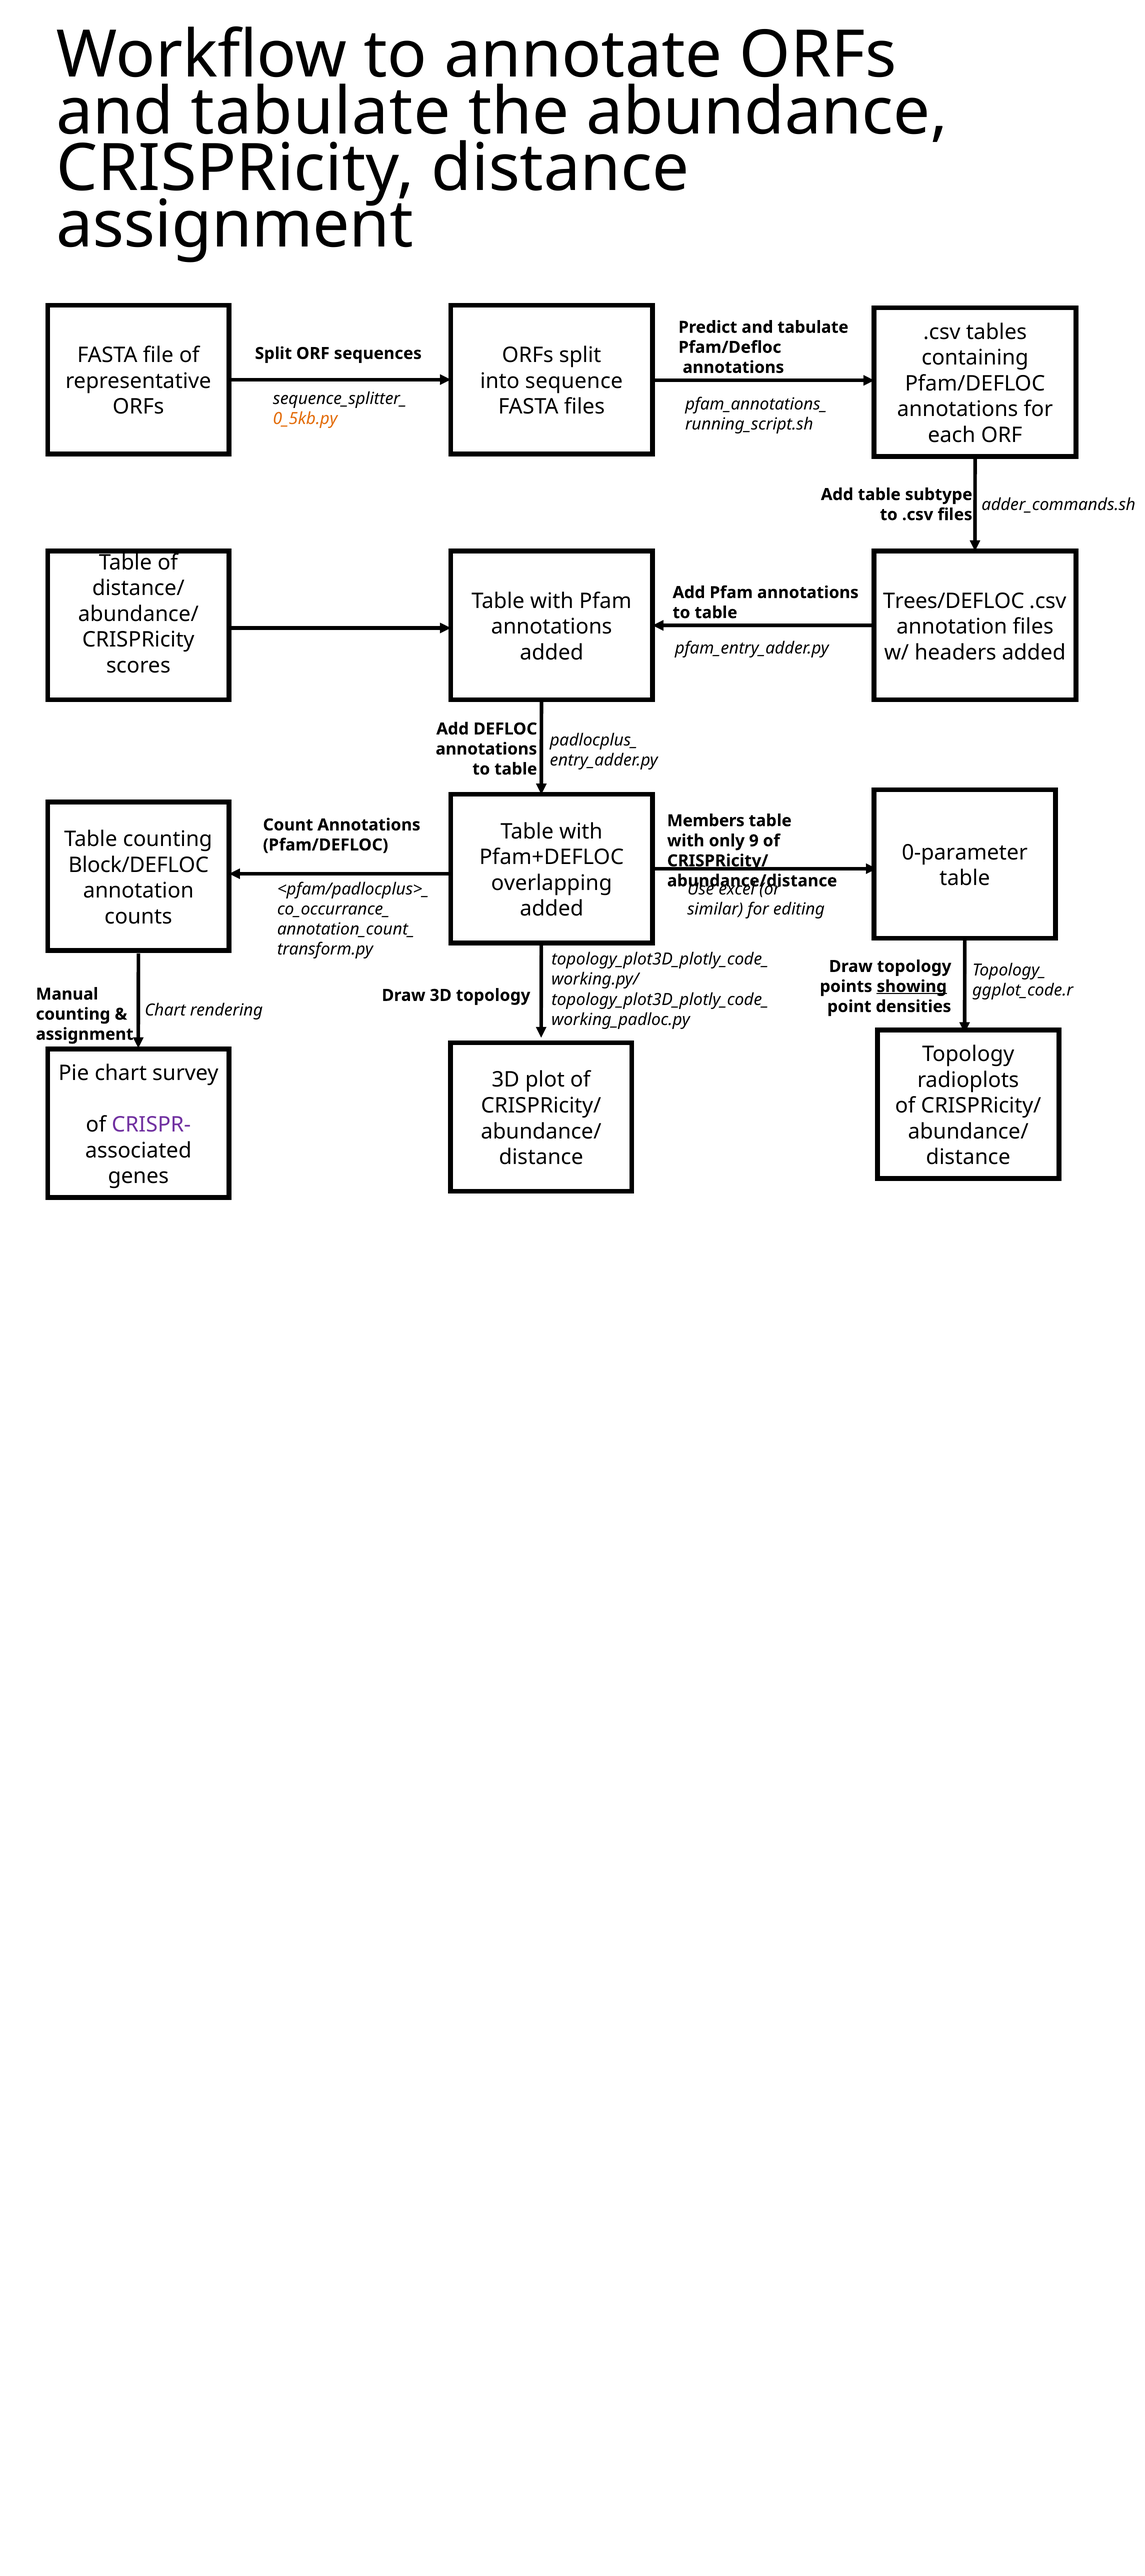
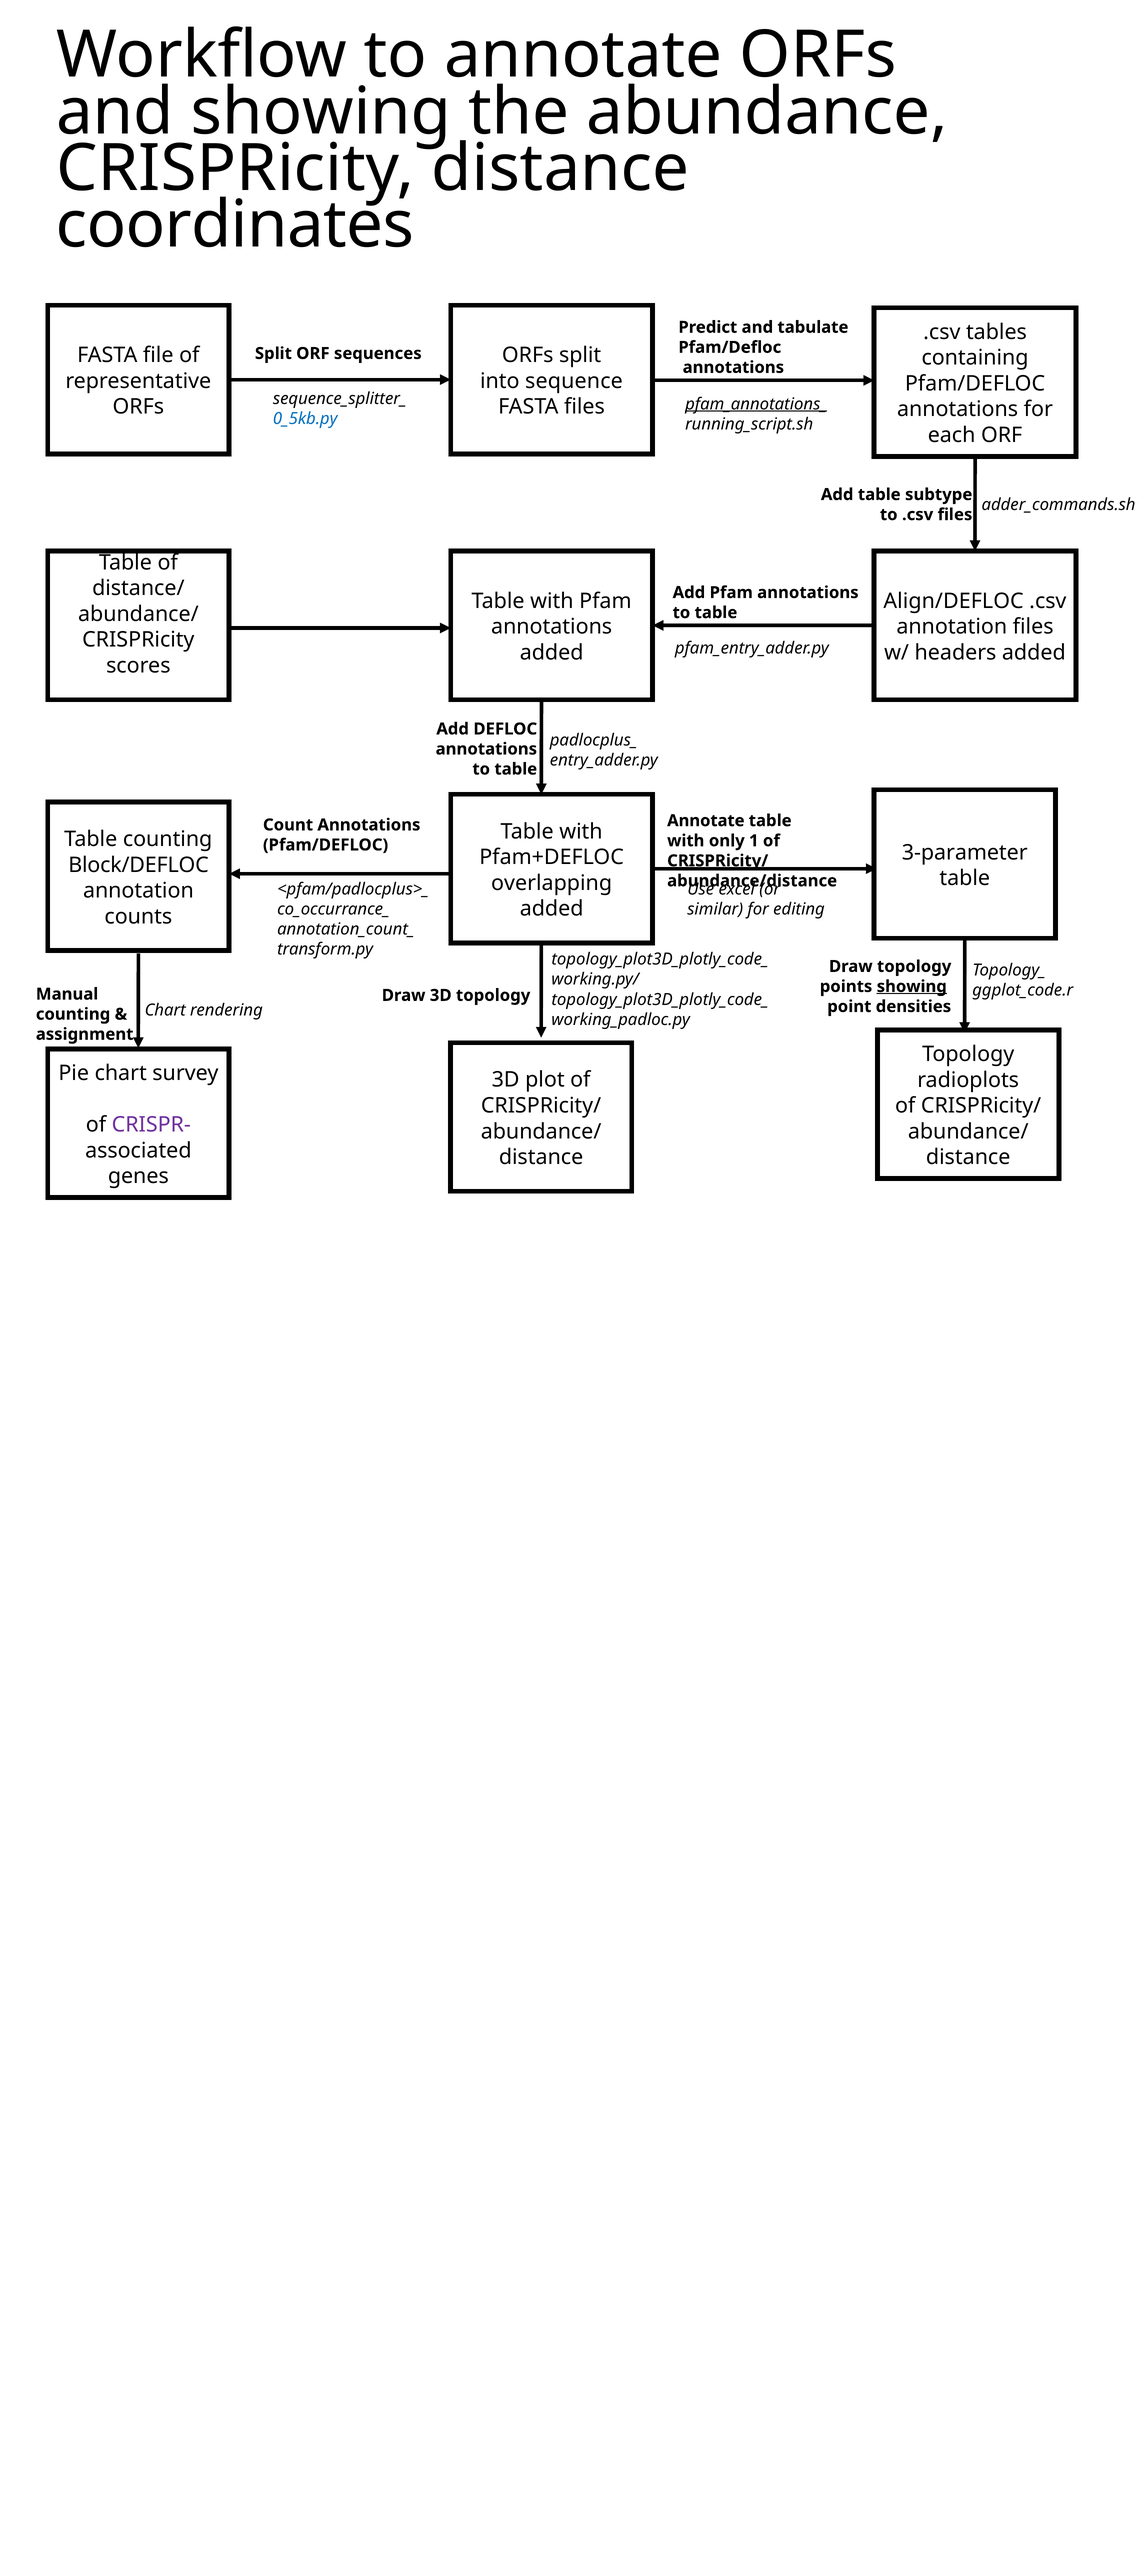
tabulate: tabulate -> showing (321, 112)
assignment: assignment -> coordinates (235, 225)
pfam_annotations_ underline: none -> present (756, 404)
0_5kb.py colour: orange -> blue (305, 419)
Trees/DEFLOC: Trees/DEFLOC -> Align/DEFLOC (954, 601)
Members: Members -> Annotate (706, 821)
9: 9 -> 1 (754, 841)
0-parameter: 0-parameter -> 3-parameter (965, 853)
